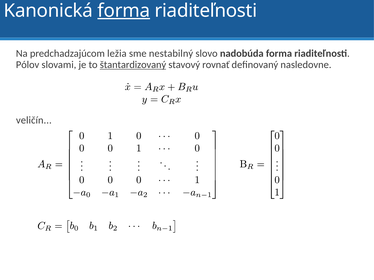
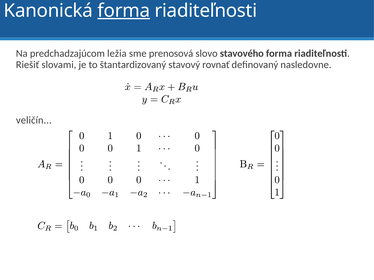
nestabilný: nestabilný -> prenosová (171, 54)
nadobúda: nadobúda -> stavového (242, 54)
Pólov: Pólov -> Riešiť (28, 65)
štantardizovaný underline: present -> none (133, 65)
